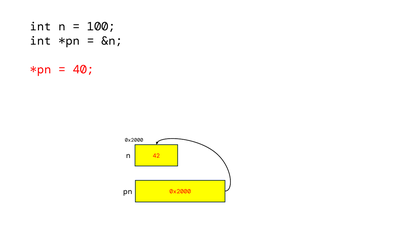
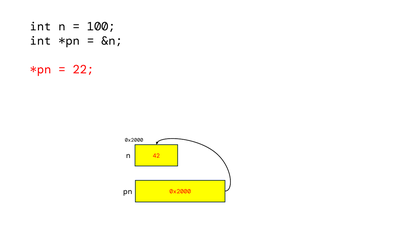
40: 40 -> 22 (83, 69)
